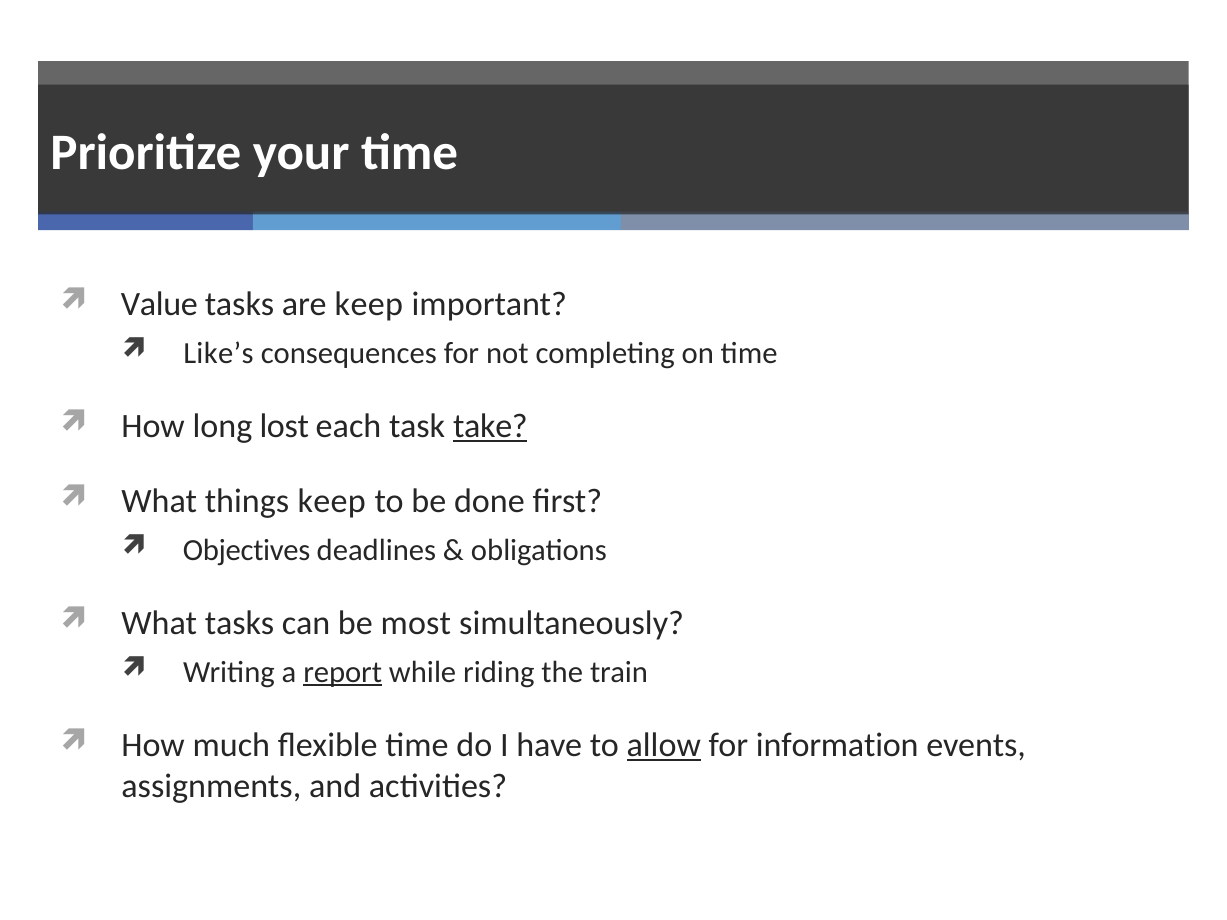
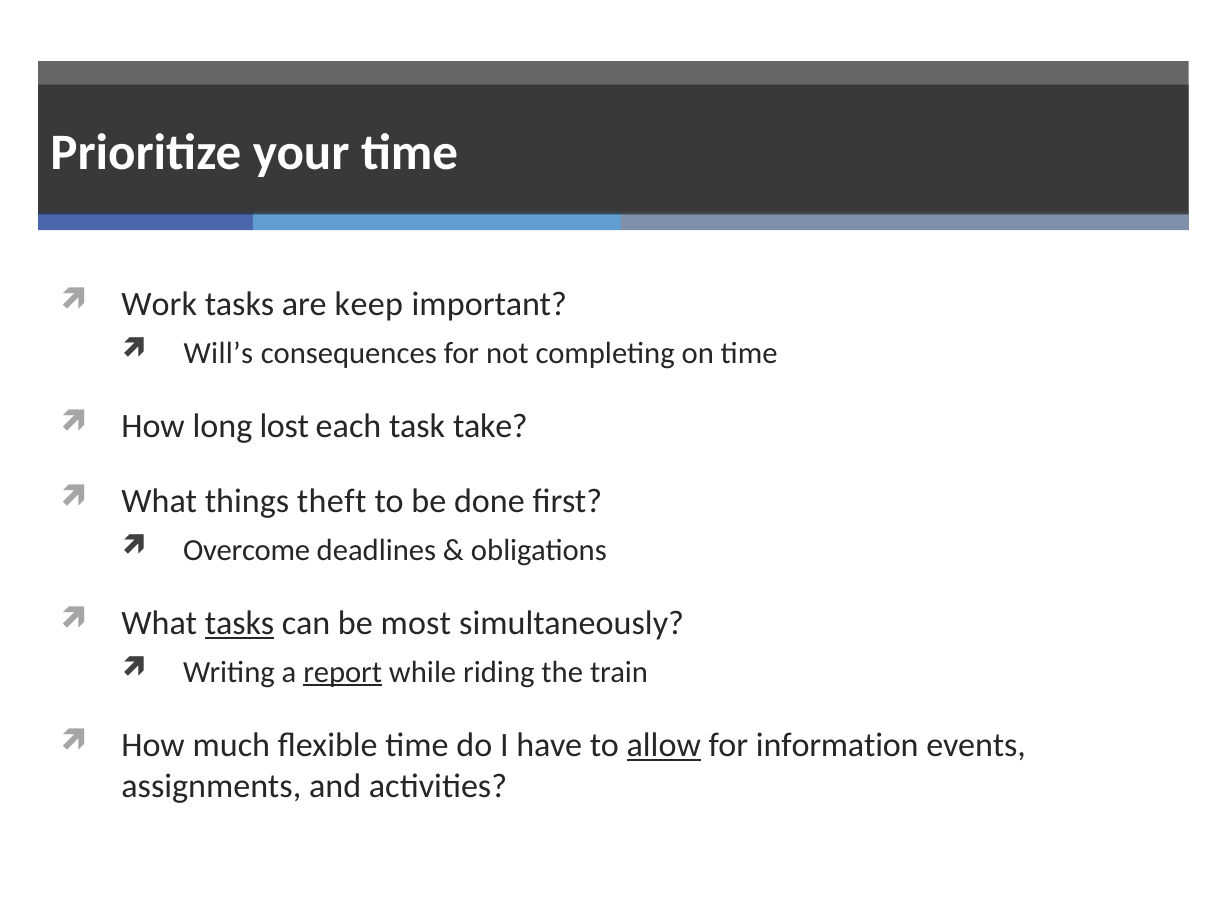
Value: Value -> Work (159, 304)
Like’s: Like’s -> Will’s (218, 353)
take underline: present -> none (490, 426)
things keep: keep -> theft (332, 501)
Objectives: Objectives -> Overcome (247, 550)
tasks underline: none -> present (240, 624)
